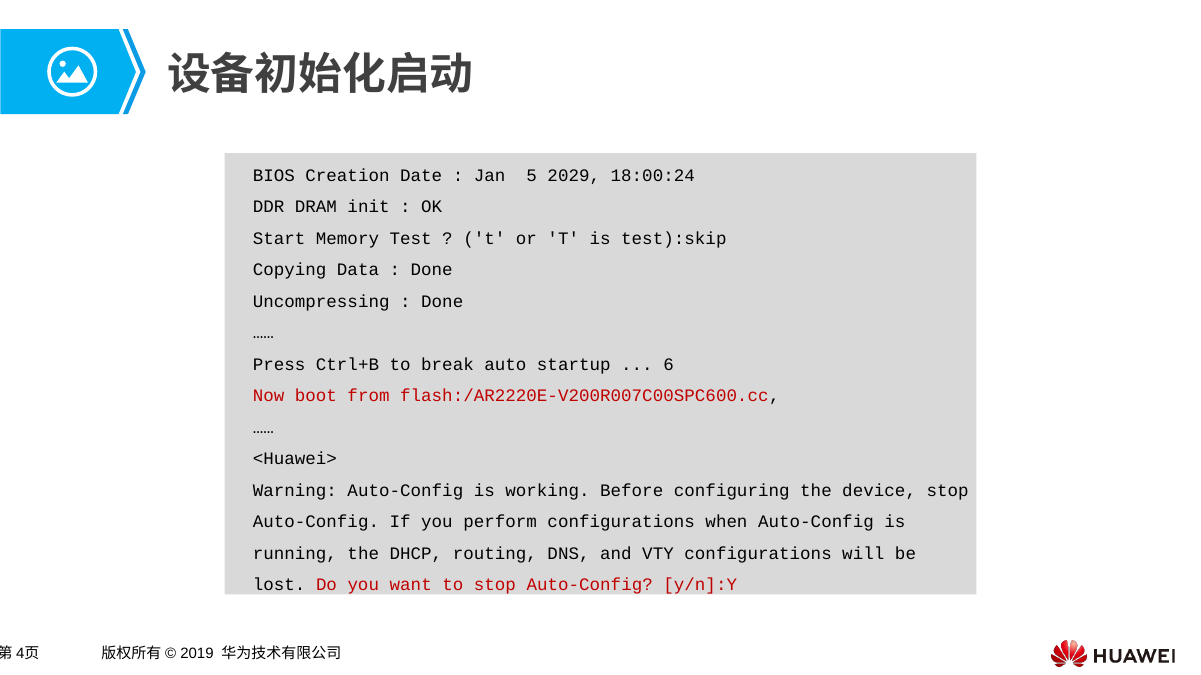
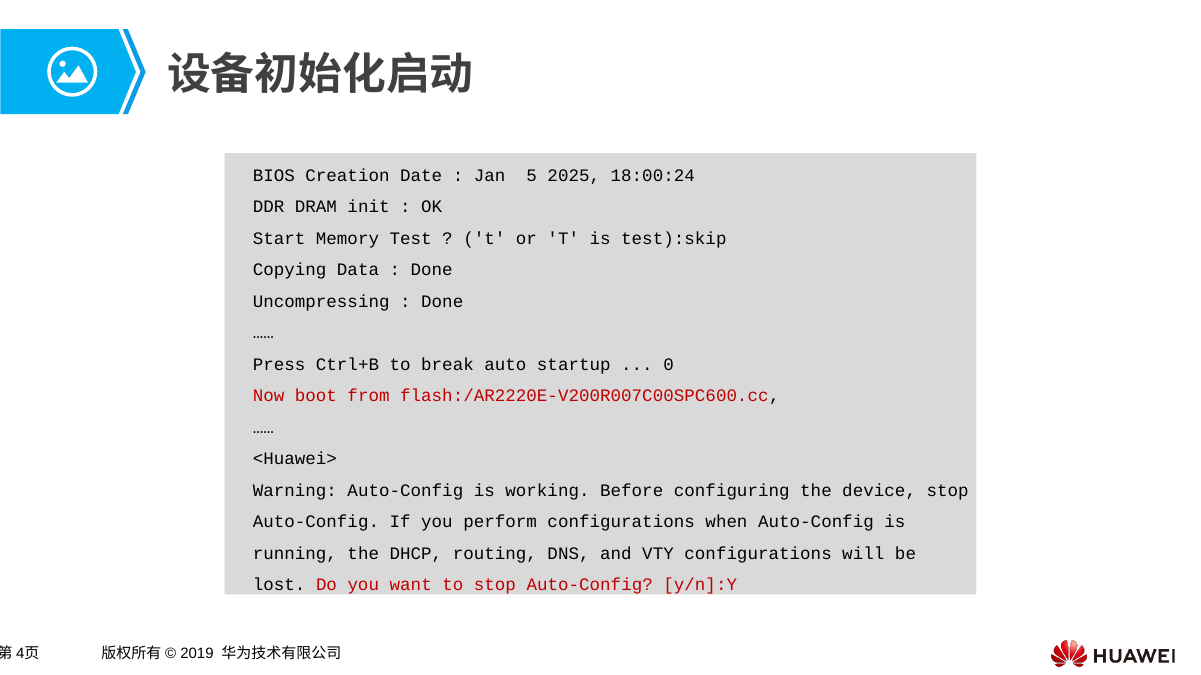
2029: 2029 -> 2025 (574, 176)
6: 6 -> 0 (669, 365)
